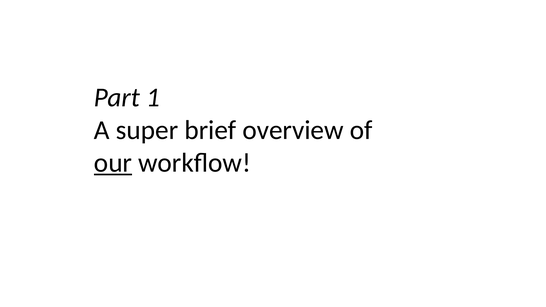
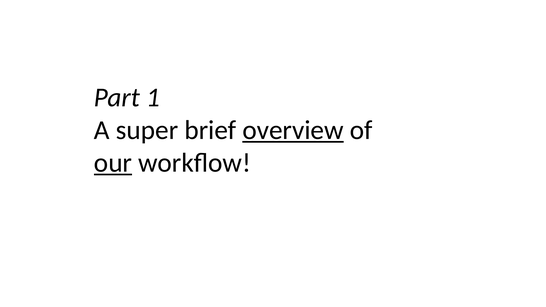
overview underline: none -> present (293, 130)
